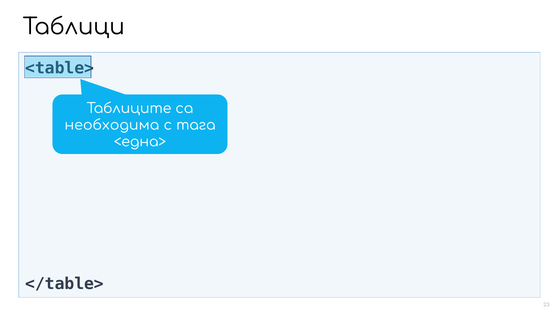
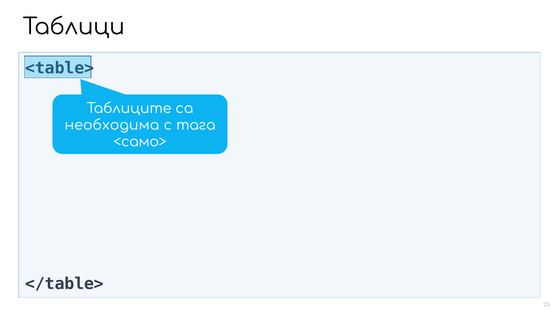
<една>: <една> -> <само> (140, 142)
